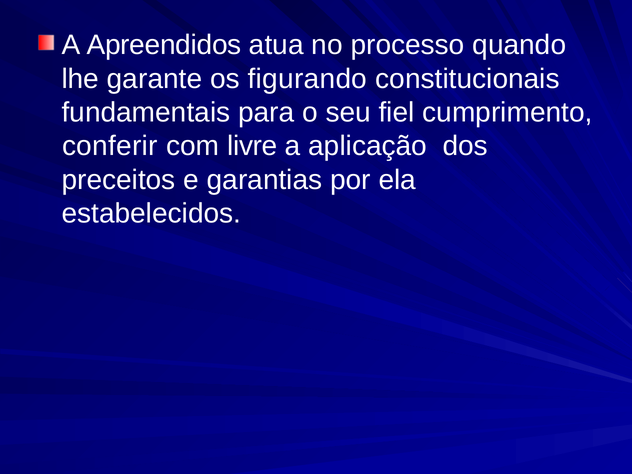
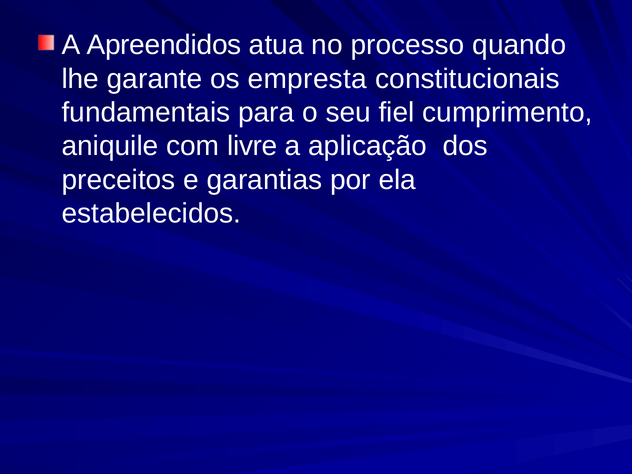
figurando: figurando -> empresta (307, 79)
conferir: conferir -> aniquile (110, 146)
